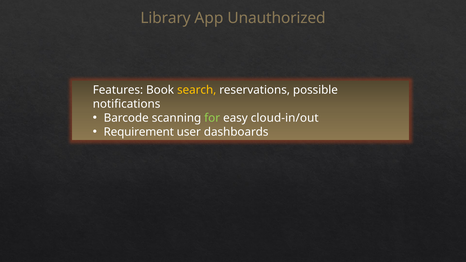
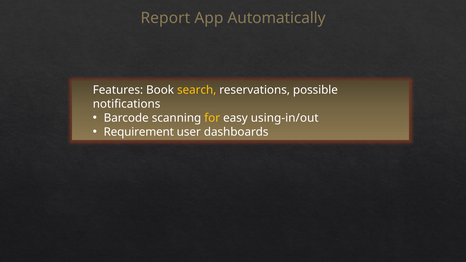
Library: Library -> Report (165, 18)
Unauthorized: Unauthorized -> Automatically (276, 18)
for colour: light green -> yellow (212, 118)
cloud-in/out: cloud-in/out -> using-in/out (285, 118)
